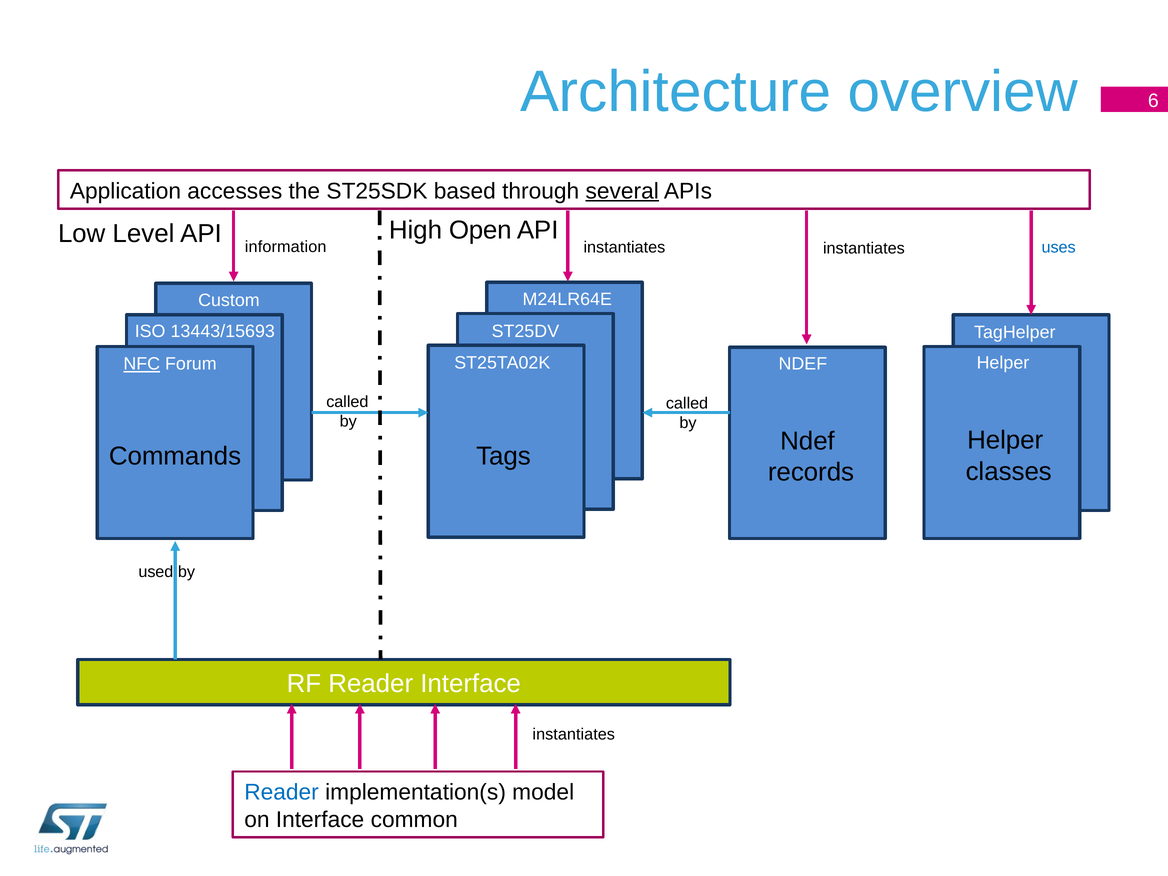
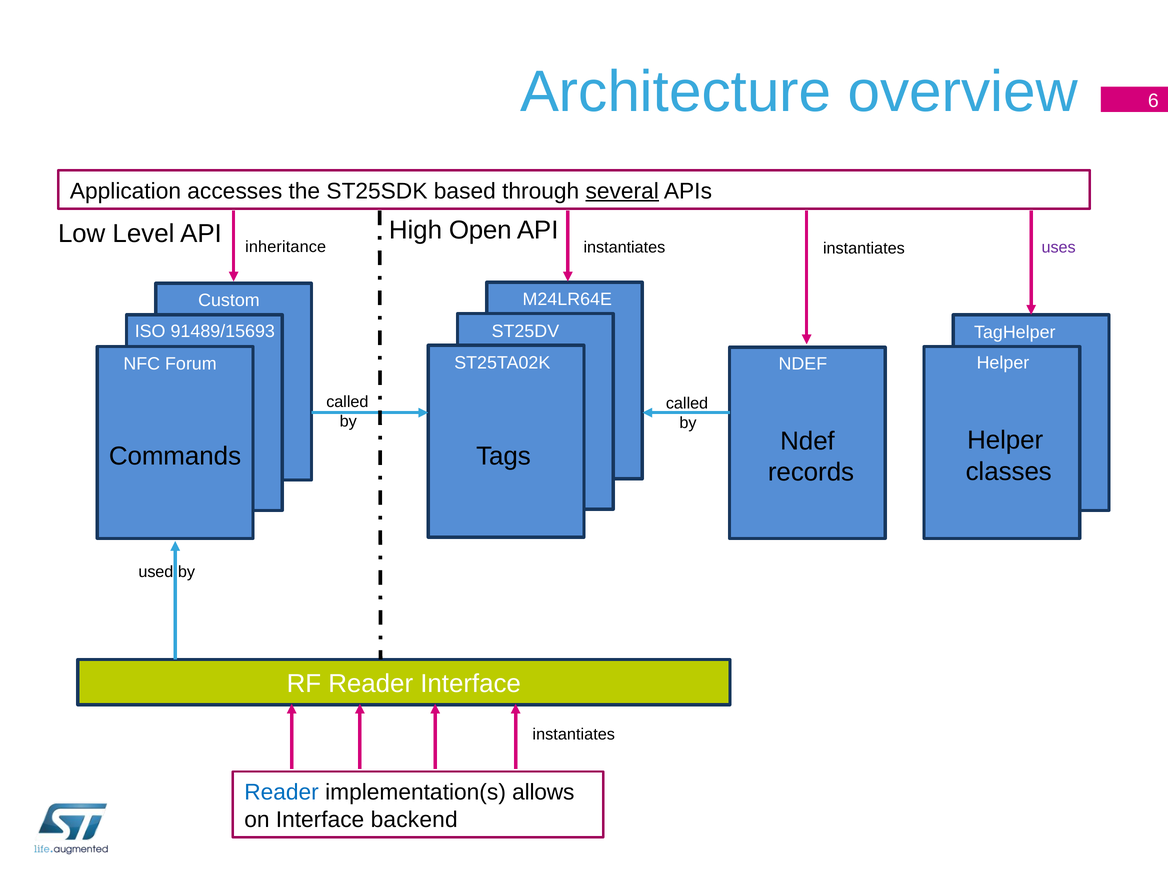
information: information -> inheritance (286, 247)
uses colour: blue -> purple (1059, 247)
13443/15693: 13443/15693 -> 91489/15693 (223, 331)
NFC underline: present -> none (142, 364)
model: model -> allows (543, 792)
common: common -> backend (414, 820)
